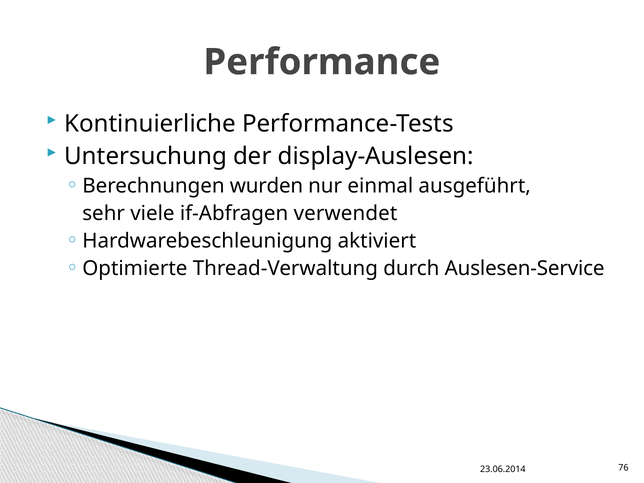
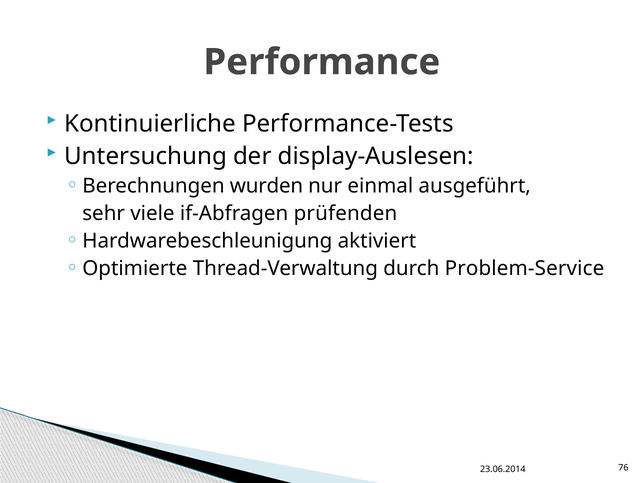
verwendet: verwendet -> prüfenden (345, 213)
Auslesen-Service: Auslesen-Service -> Problem-Service (524, 268)
